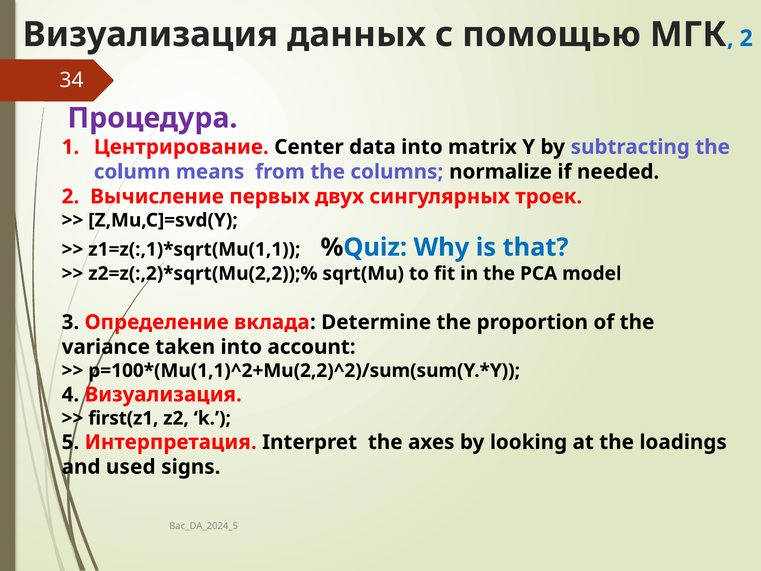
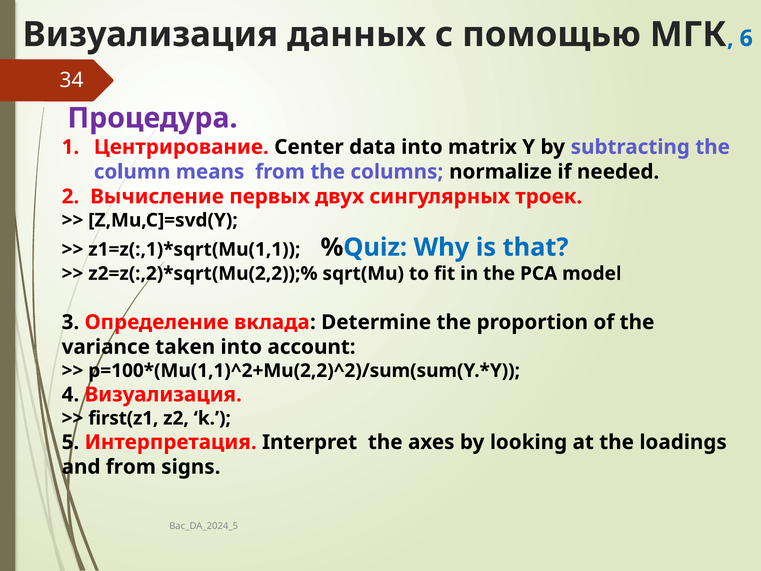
2: 2 -> 6 (746, 38)
and used: used -> from (131, 467)
